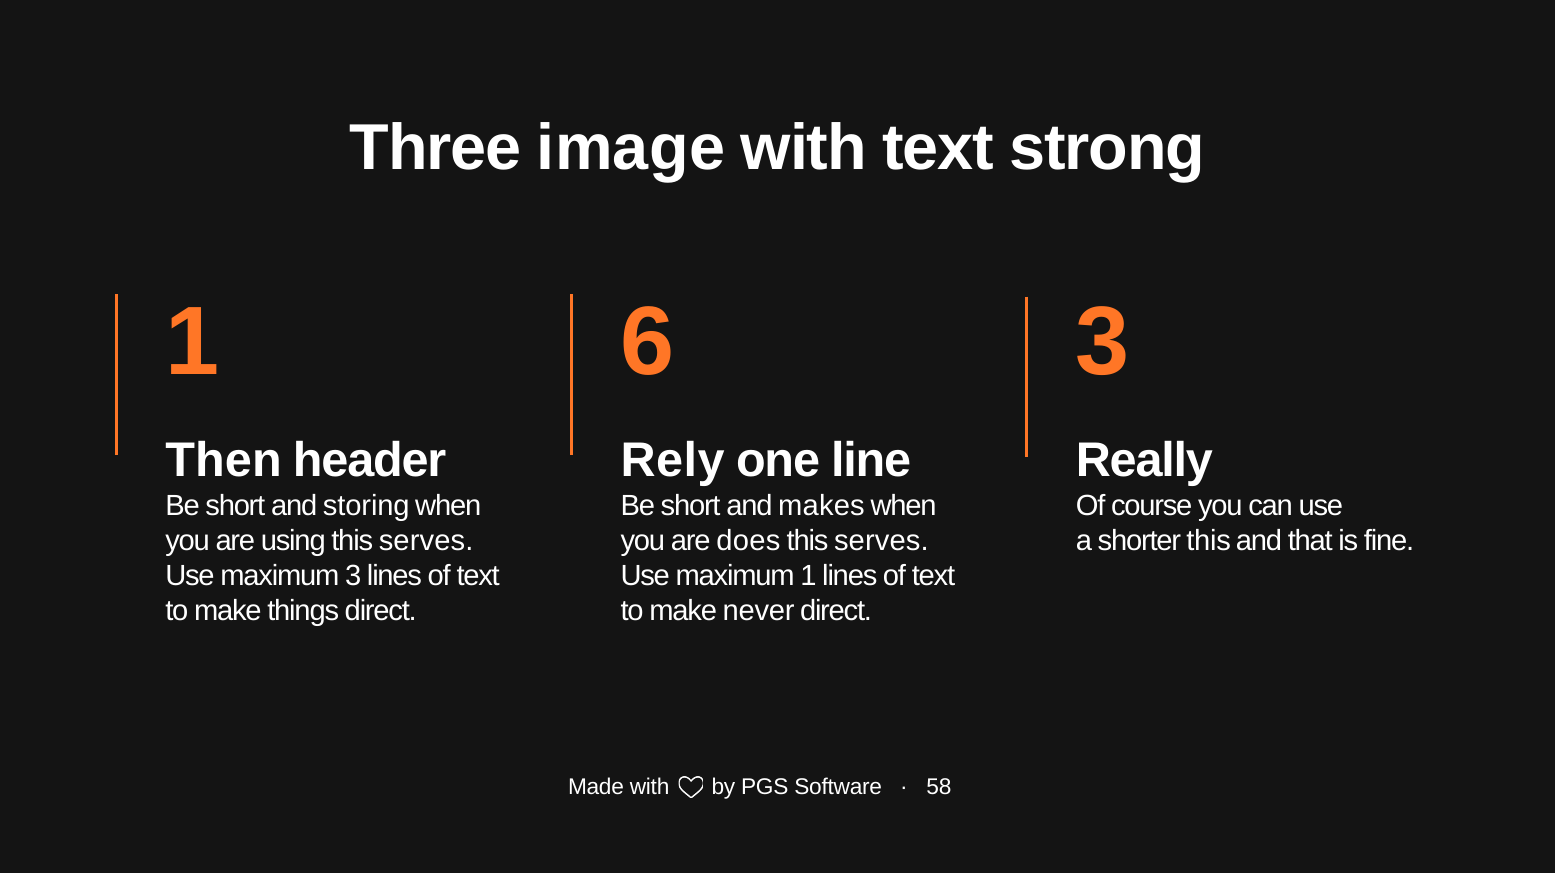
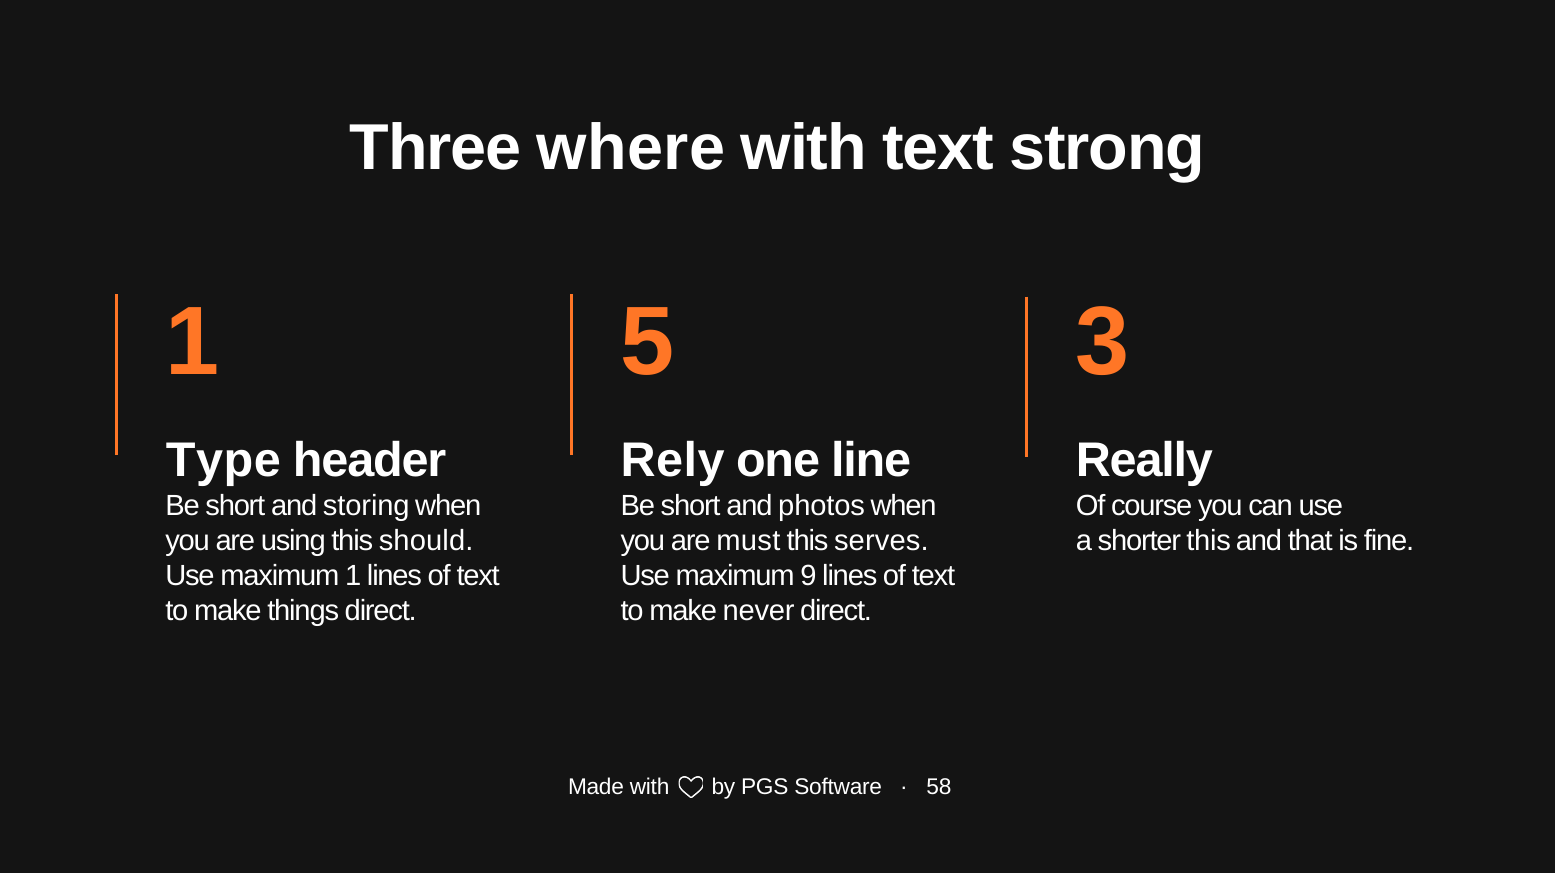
image: image -> where (631, 148)
6: 6 -> 5 (648, 342)
Then: Then -> Type (223, 460)
makes: makes -> photos (822, 505)
using this serves: serves -> should (426, 540)
does: does -> must (748, 540)
maximum 3: 3 -> 1 (353, 575)
maximum 1: 1 -> 9 (808, 575)
